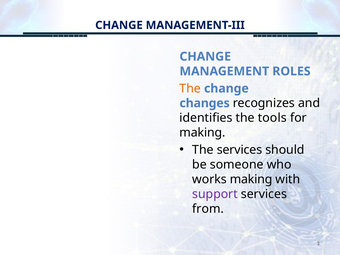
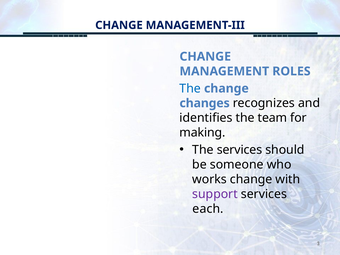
The colour: orange -> blue (190, 88)
tools: tools -> team (272, 118)
works making: making -> change (251, 179)
from: from -> each (208, 209)
